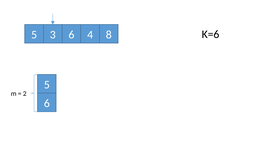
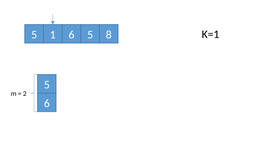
3: 3 -> 1 (53, 35)
6 4: 4 -> 5 (90, 35)
K=6: K=6 -> K=1 (211, 34)
